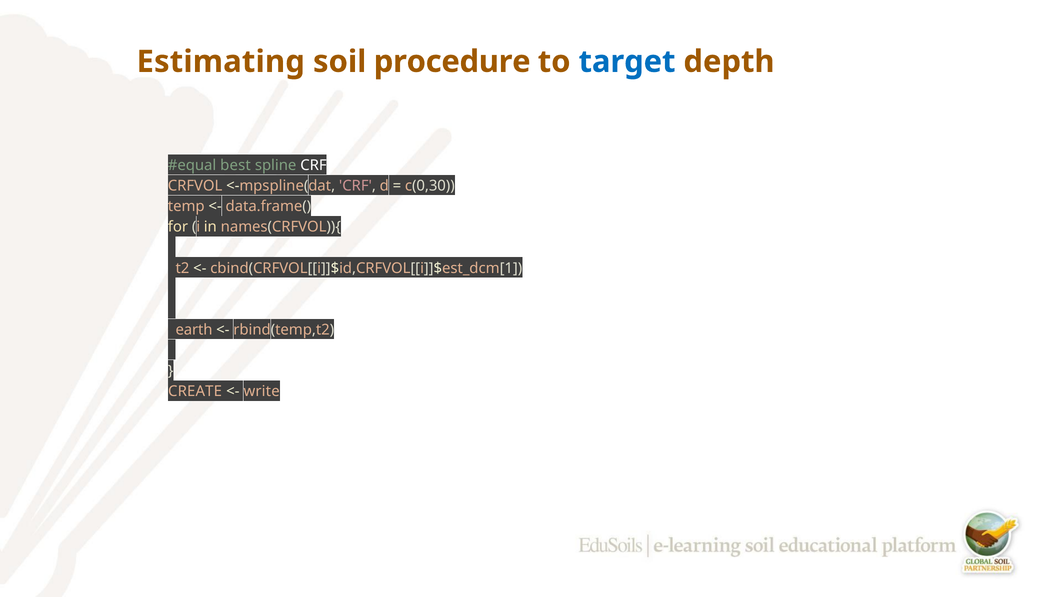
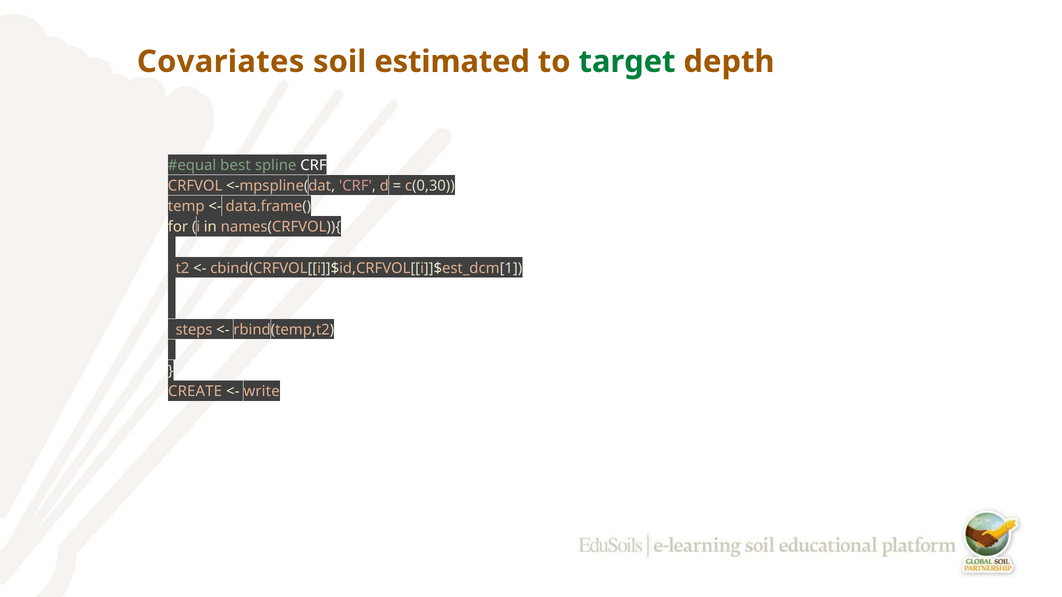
Estimating: Estimating -> Covariates (221, 62)
procedure: procedure -> estimated (452, 62)
target colour: blue -> green (627, 62)
earth: earth -> steps (194, 330)
